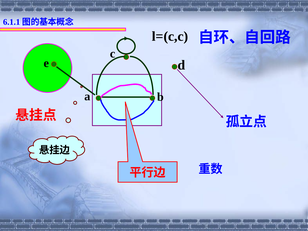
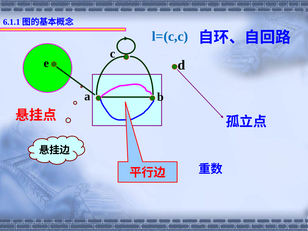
l=(c,c colour: black -> blue (170, 36)
